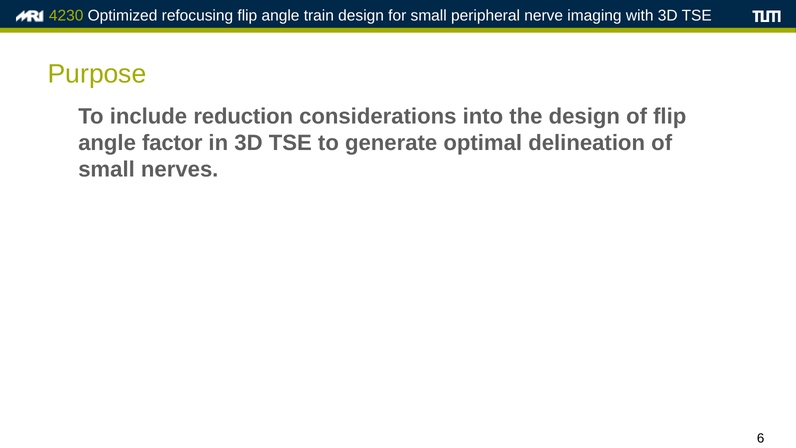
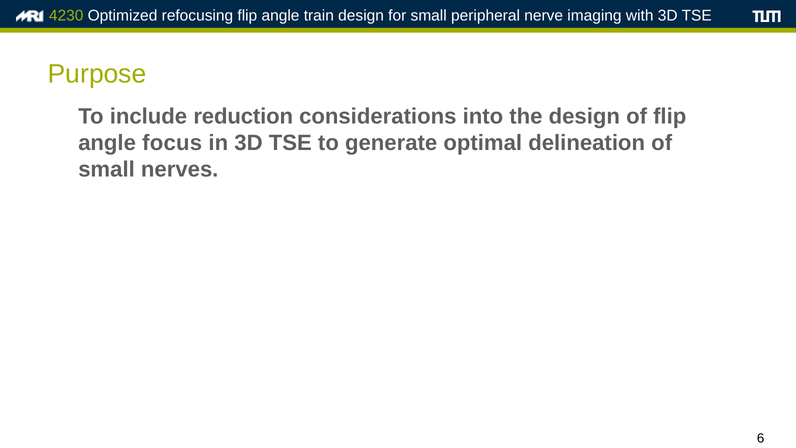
factor: factor -> focus (172, 143)
